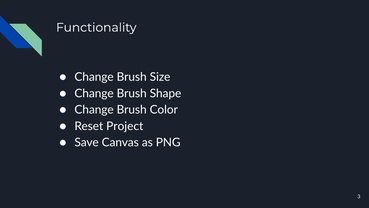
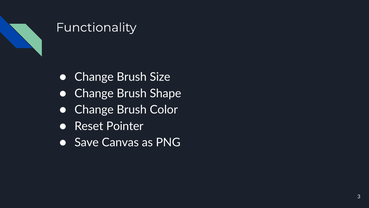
Project: Project -> Pointer (125, 126)
